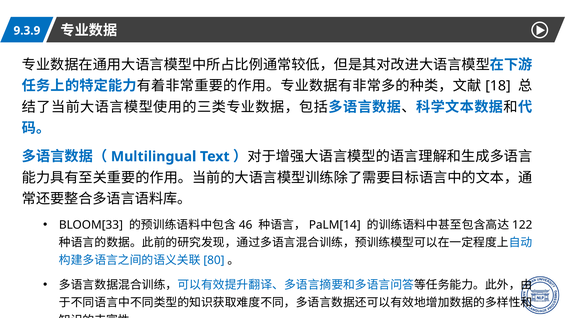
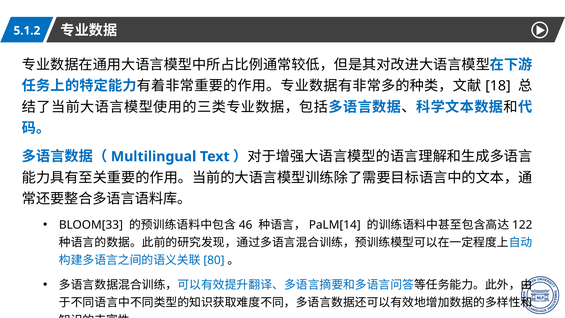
9.3.9: 9.3.9 -> 5.1.2 (27, 31)
